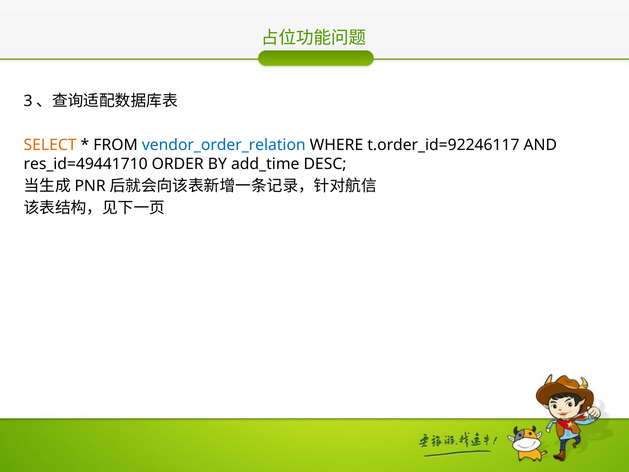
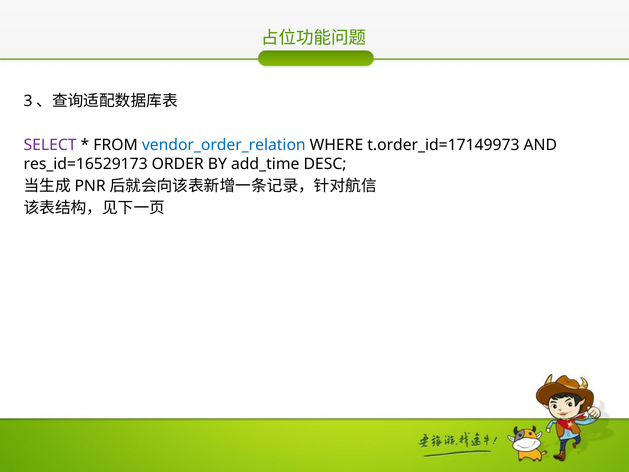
SELECT colour: orange -> purple (50, 145)
t.order_id=92246117: t.order_id=92246117 -> t.order_id=17149973 (443, 145)
res_id=49441710: res_id=49441710 -> res_id=16529173 (86, 164)
